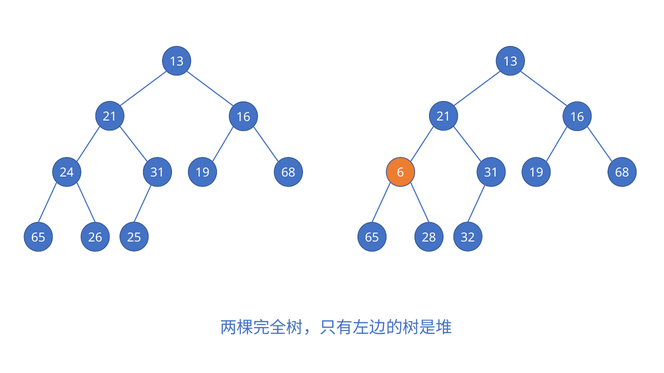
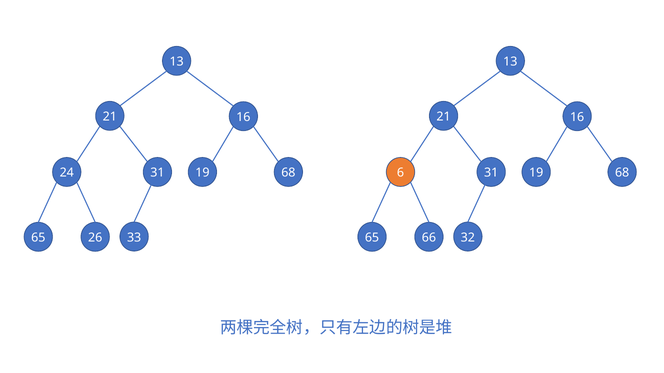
25: 25 -> 33 (134, 238)
28: 28 -> 66 (429, 238)
